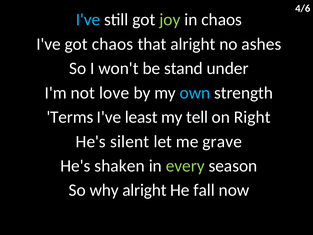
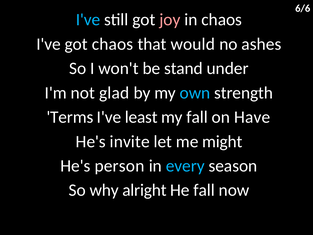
4/6: 4/6 -> 6/6 (303, 9)
joy colour: light green -> pink (170, 20)
that alright: alright -> would (193, 44)
love: love -> glad (114, 93)
my tell: tell -> fall (197, 117)
Right: Right -> Have (252, 117)
silent: silent -> invite (130, 141)
grave: grave -> might (222, 141)
shaken: shaken -> person (120, 166)
every colour: light green -> light blue (185, 166)
